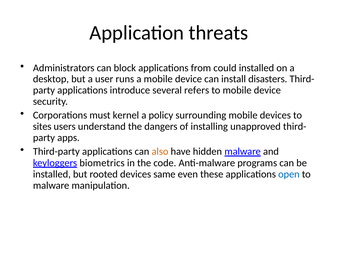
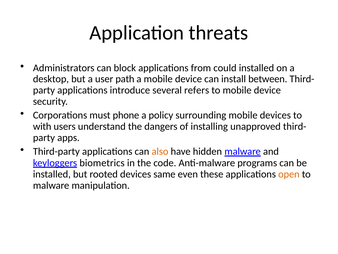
runs: runs -> path (125, 79)
disasters: disasters -> between (268, 79)
kernel: kernel -> phone (126, 115)
sites: sites -> with (42, 126)
open colour: blue -> orange (289, 174)
